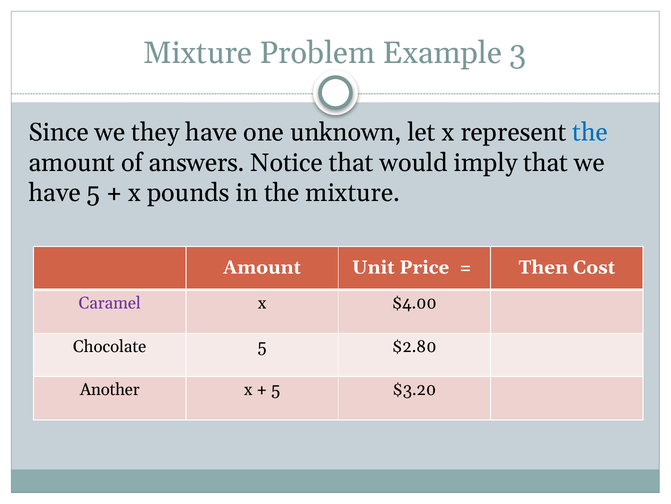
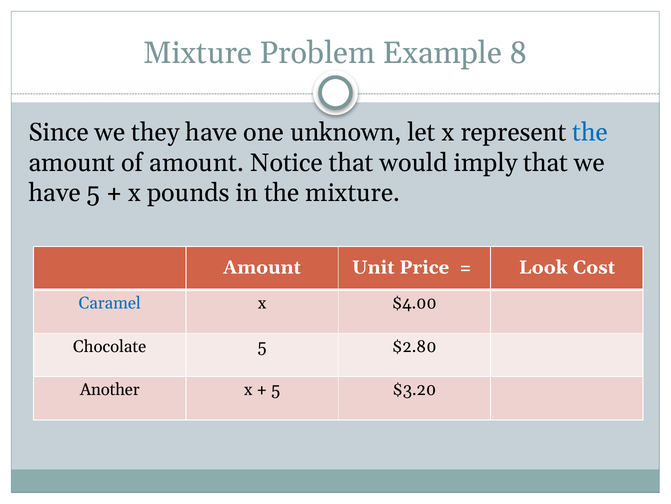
3: 3 -> 8 (518, 53)
of answers: answers -> amount (197, 162)
Then: Then -> Look (543, 267)
Caramel colour: purple -> blue (110, 303)
